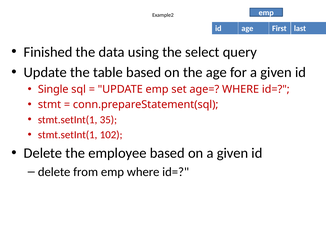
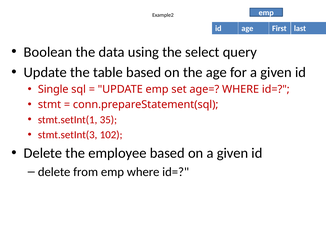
Finished: Finished -> Boolean (48, 52)
stmt.setInt(1: stmt.setInt(1 -> stmt.setInt(3 (68, 135)
